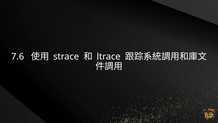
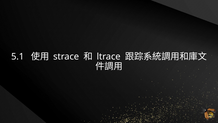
7.6: 7.6 -> 5.1 (18, 56)
